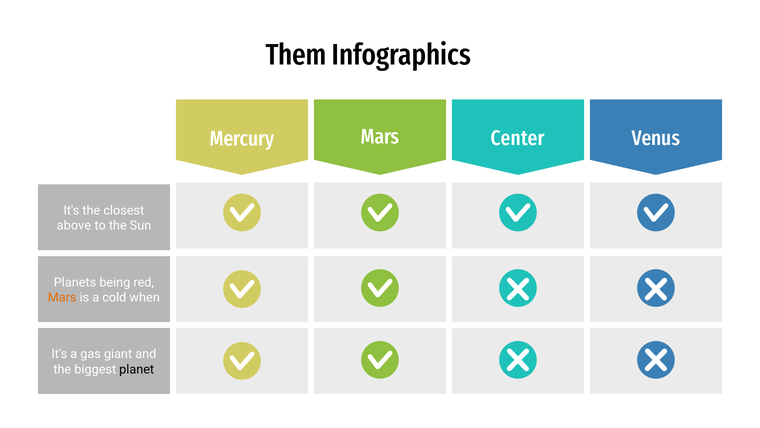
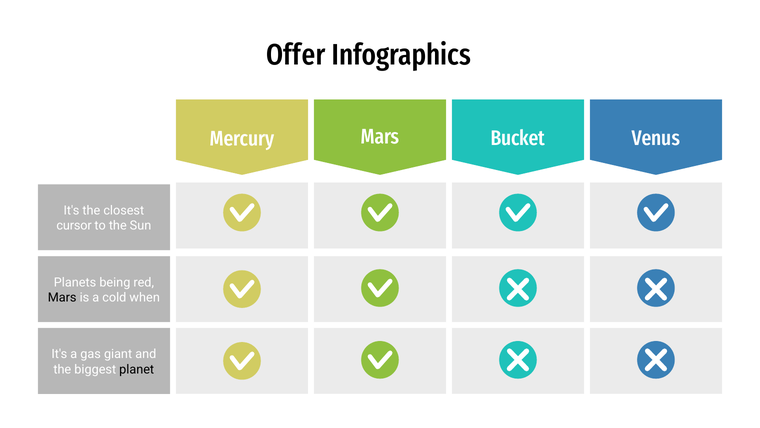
Them: Them -> Offer (296, 55)
Center: Center -> Bucket (518, 138)
above: above -> cursor (74, 225)
Mars colour: orange -> black (62, 297)
